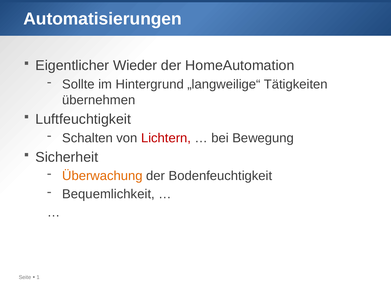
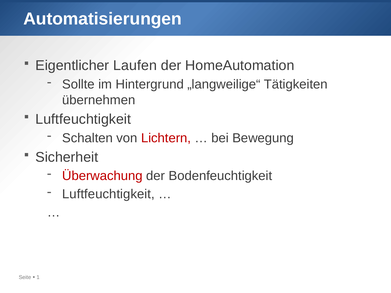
Wieder: Wieder -> Laufen (135, 66)
Überwachung colour: orange -> red (102, 176)
Bequemlichkeit: Bequemlichkeit -> Luftfeuchtigkeit (108, 194)
